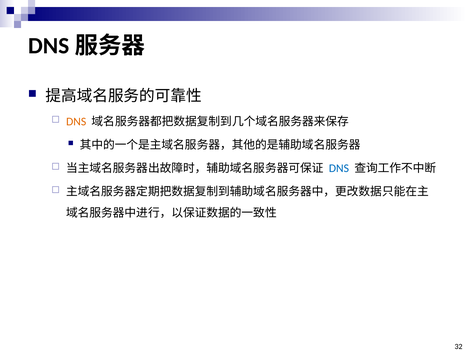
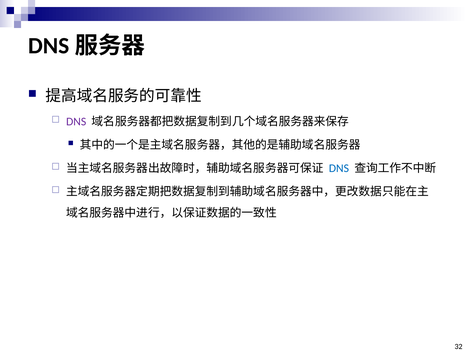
DNS colour: orange -> purple (76, 122)
